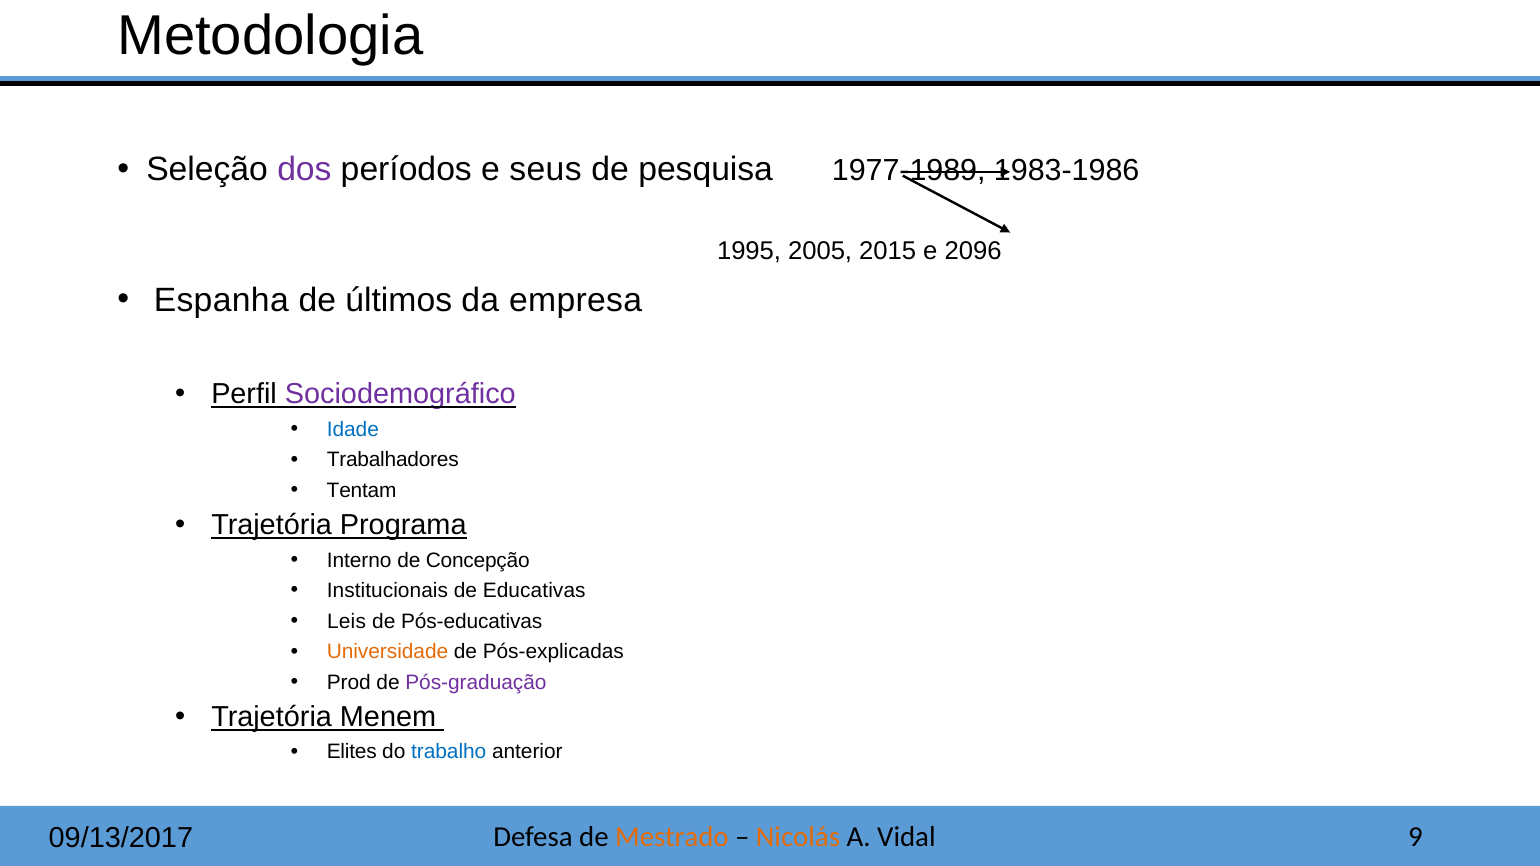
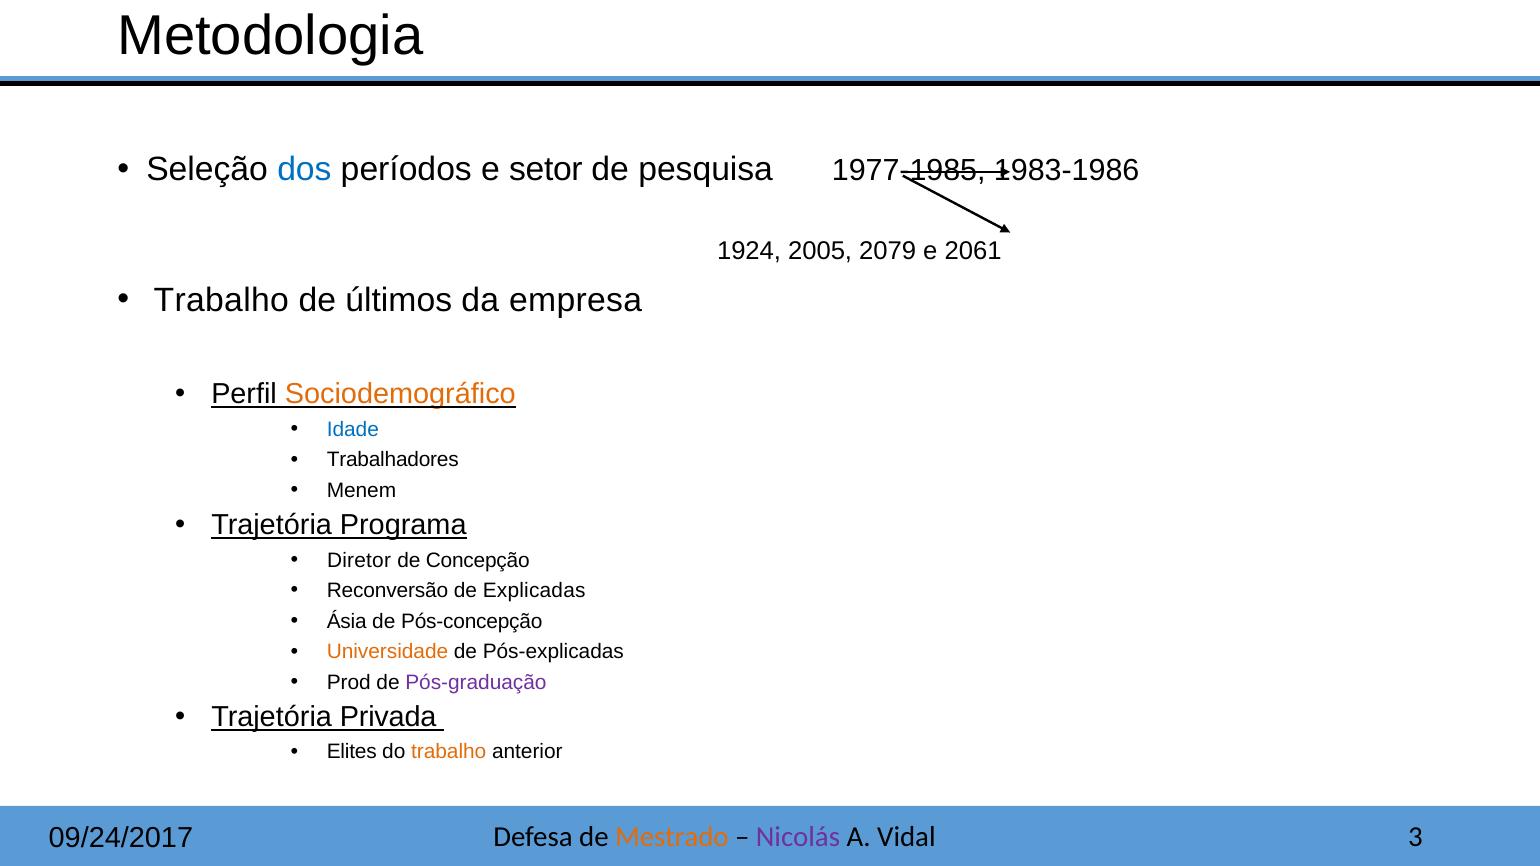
dos colour: purple -> blue (304, 169)
seus: seus -> setor (546, 169)
1977-1989: 1977-1989 -> 1977-1985 (909, 171)
1995: 1995 -> 1924 (749, 252)
2015: 2015 -> 2079 (888, 252)
2096: 2096 -> 2061 (973, 252)
Espanha: Espanha -> Trabalho (221, 300)
Sociodemográfico colour: purple -> orange (400, 395)
Tentam: Tentam -> Menem (361, 491)
Interno: Interno -> Diretor (359, 560)
Institucionais: Institucionais -> Reconversão (388, 591)
Educativas: Educativas -> Explicadas (534, 591)
Leis: Leis -> Ásia (347, 621)
Pós-educativas: Pós-educativas -> Pós-concepção (472, 621)
Menem: Menem -> Privada (388, 717)
trabalho colour: blue -> orange (449, 752)
09/13/2017: 09/13/2017 -> 09/24/2017 (121, 838)
Nicolás colour: orange -> purple (798, 837)
9: 9 -> 3 (1416, 837)
